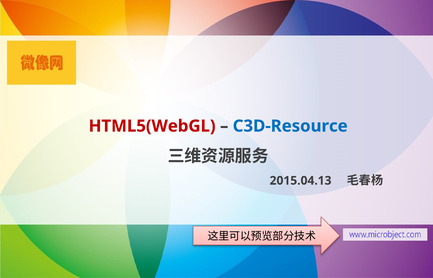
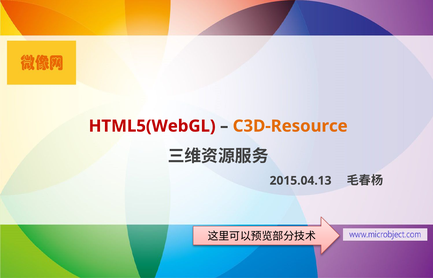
C3D-Resource colour: blue -> orange (290, 126)
